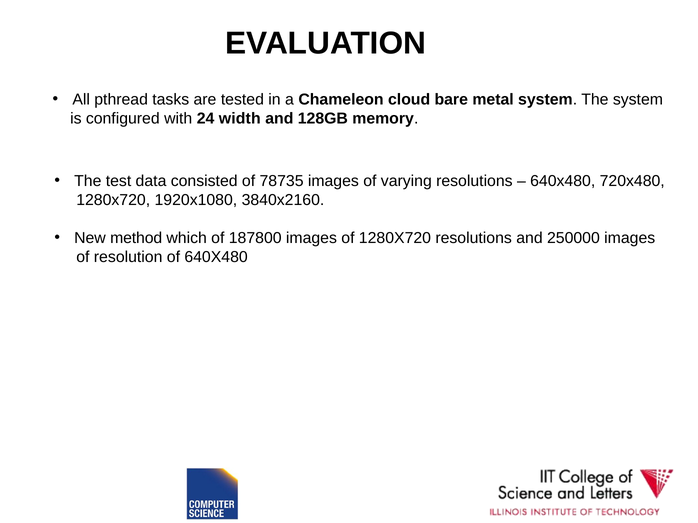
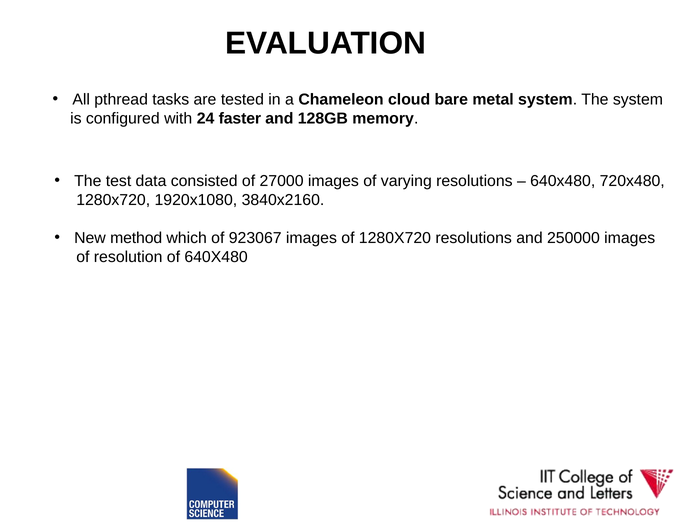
width: width -> faster (240, 118)
78735: 78735 -> 27000 (282, 181)
187800: 187800 -> 923067 (255, 238)
